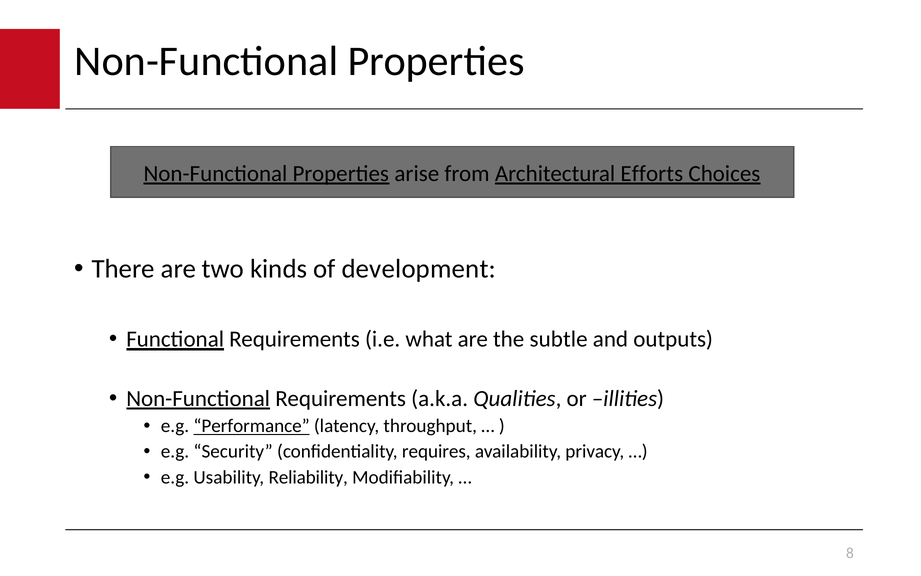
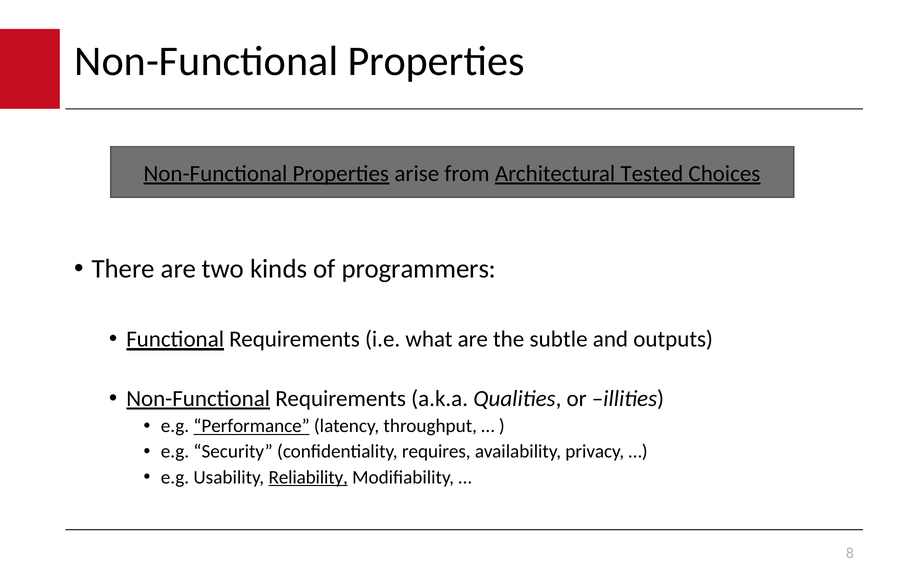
Efforts: Efforts -> Tested (652, 173)
development: development -> programmers (419, 269)
Reliability underline: none -> present (308, 477)
